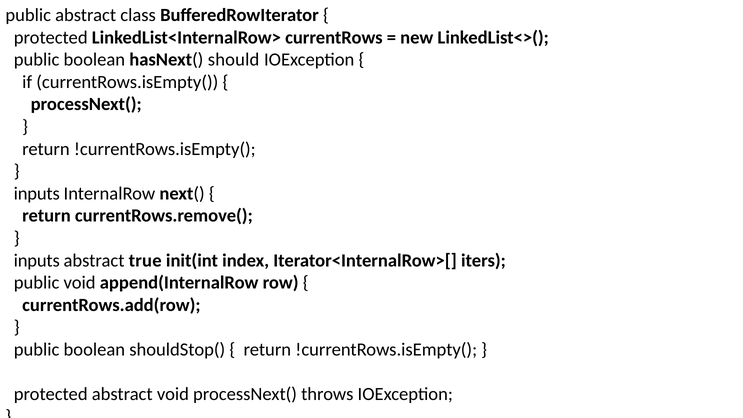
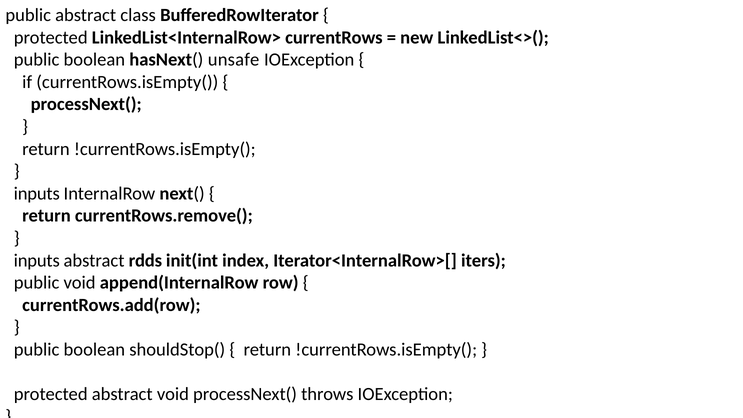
should: should -> unsafe (234, 60)
true: true -> rdds (145, 260)
